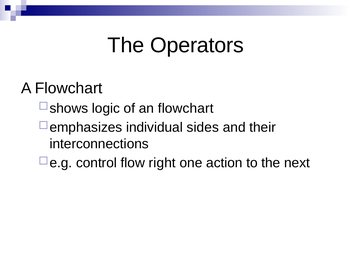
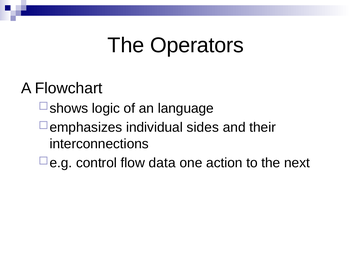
an flowchart: flowchart -> language (186, 108)
right: right -> data (162, 163)
